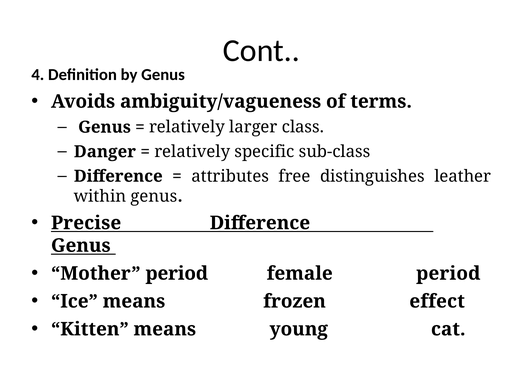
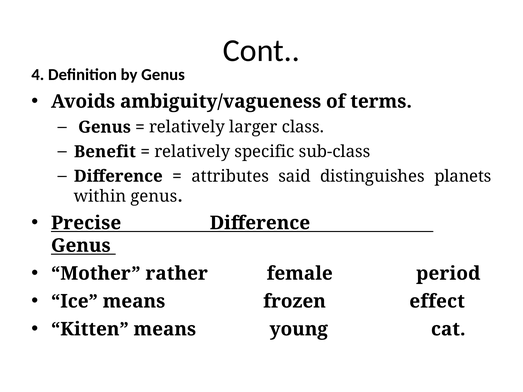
Danger: Danger -> Benefit (105, 152)
free: free -> said (295, 176)
leather: leather -> planets (463, 176)
Mother period: period -> rather (177, 274)
